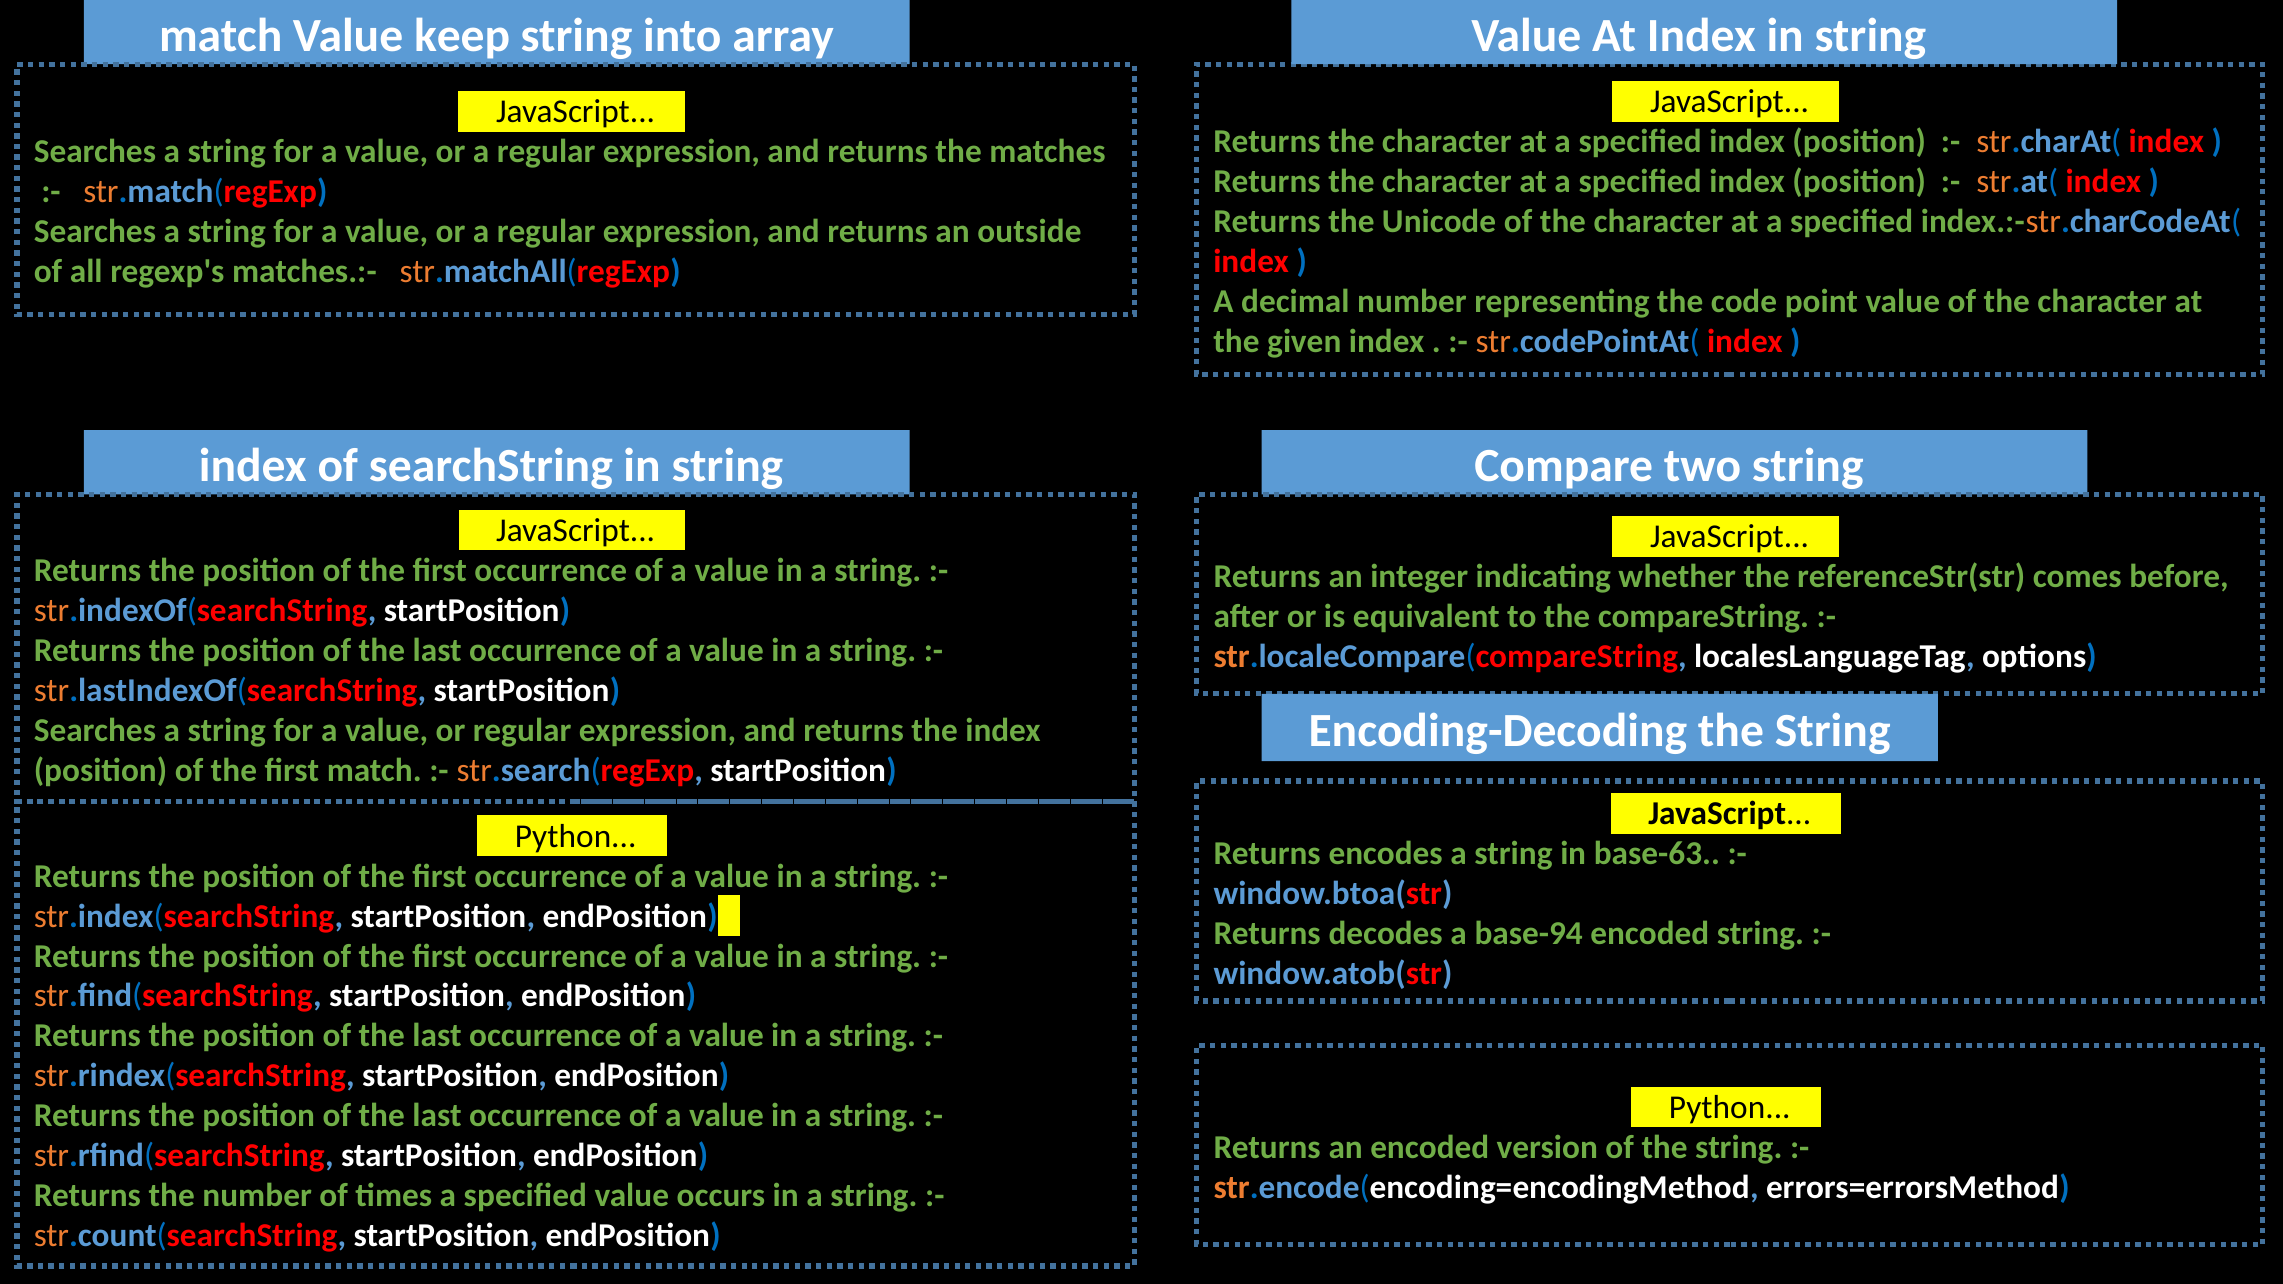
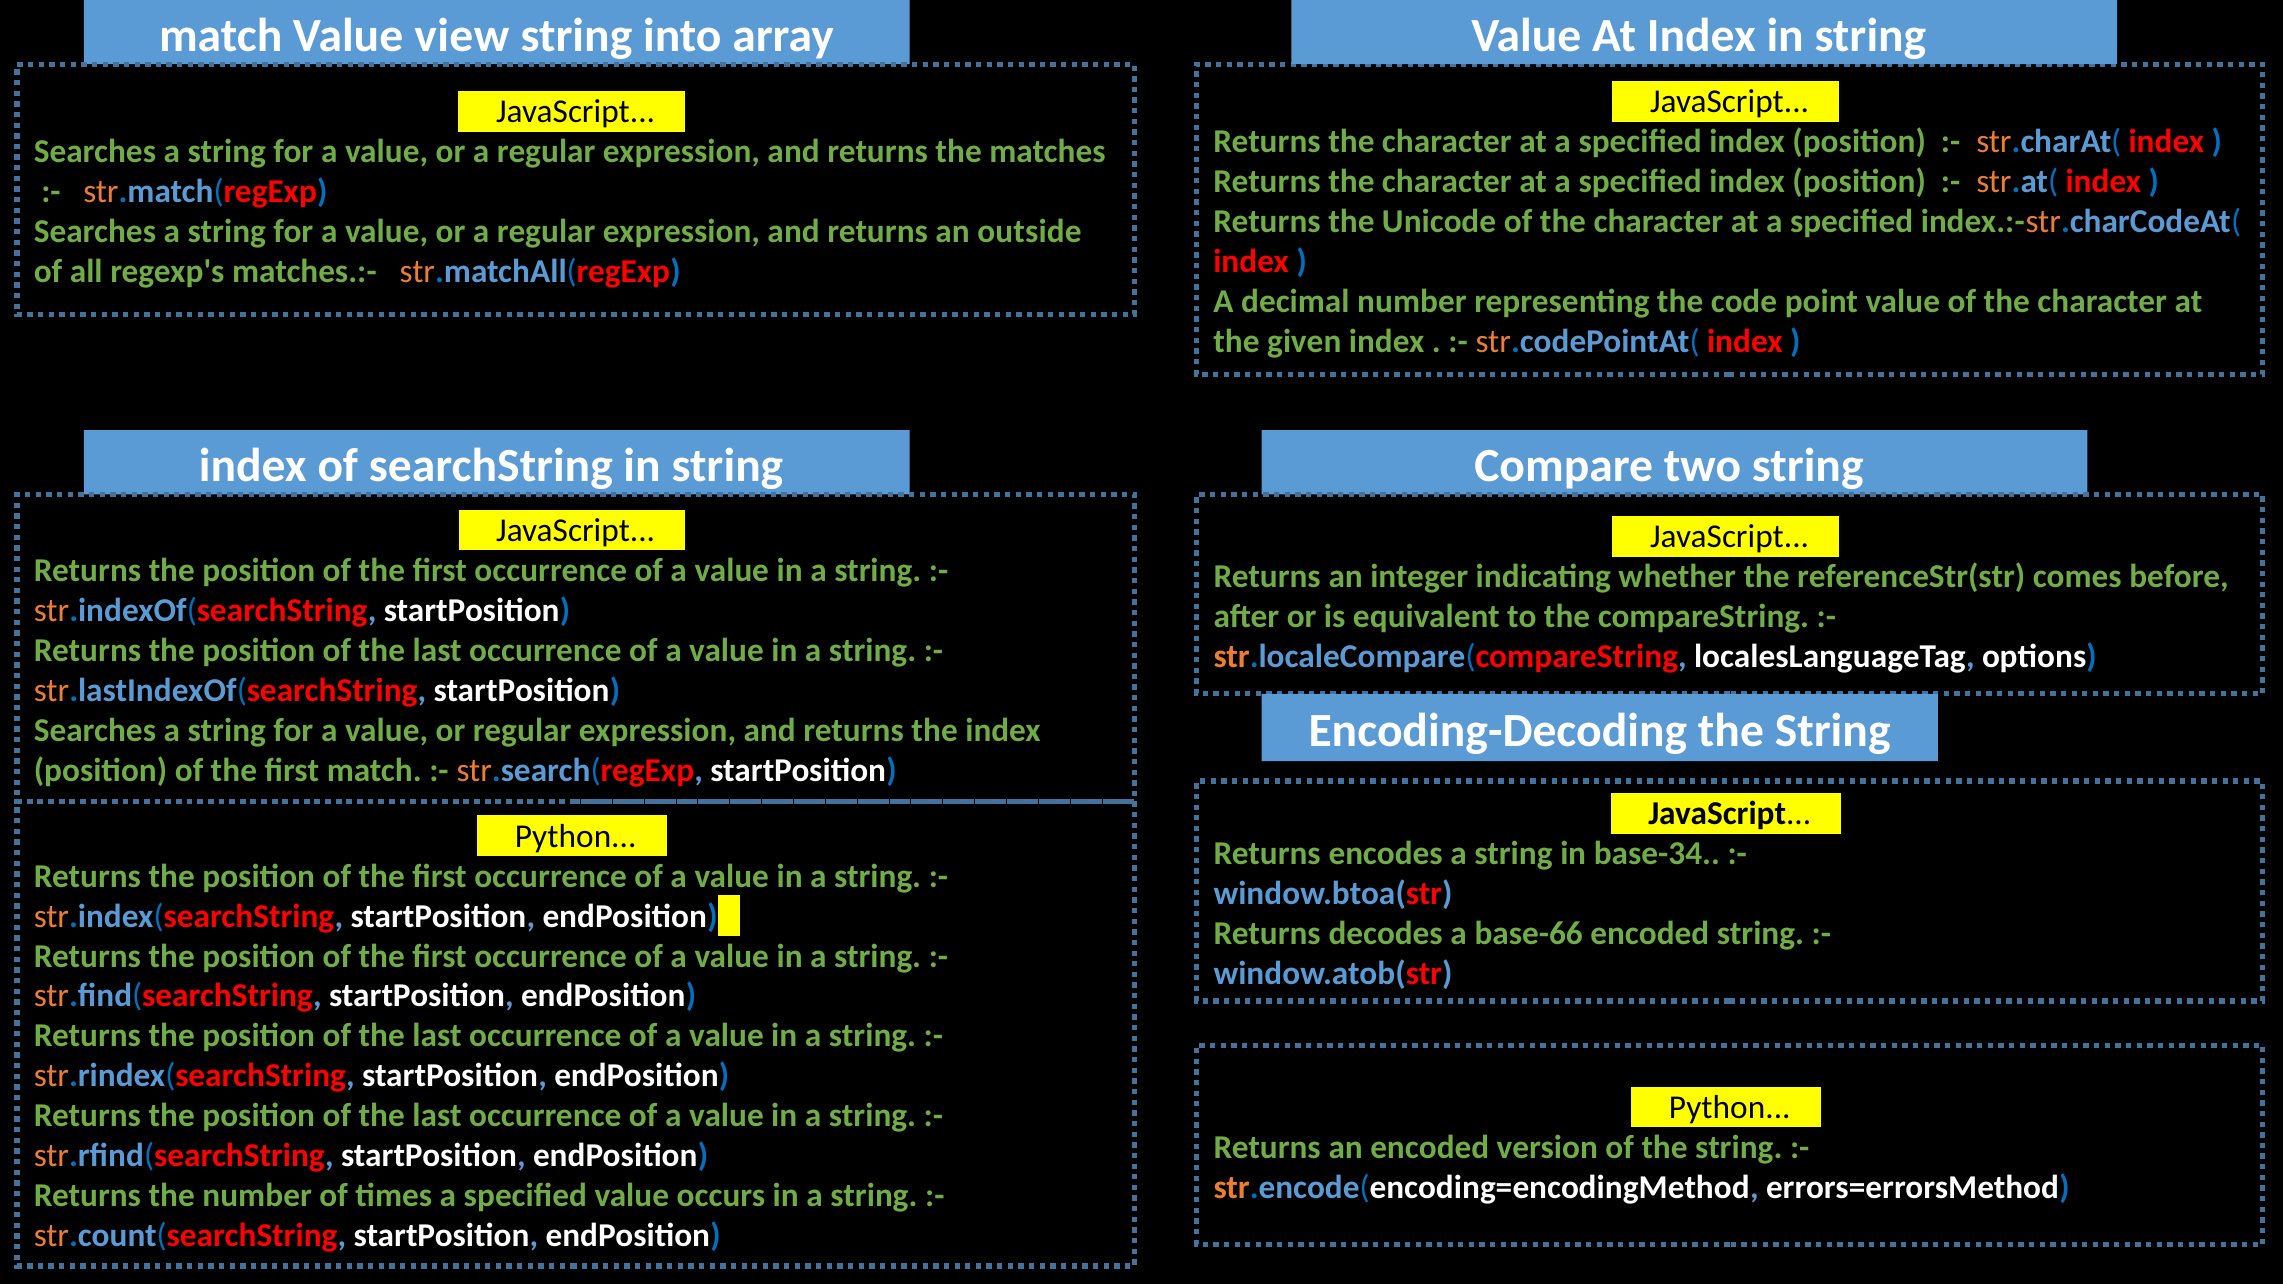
keep: keep -> view (462, 35)
base-63: base-63 -> base-34 (1657, 854)
base-94: base-94 -> base-66 (1529, 934)
